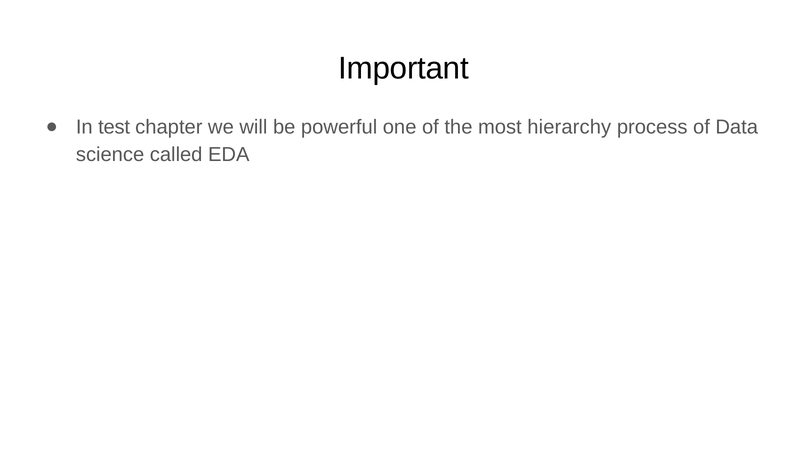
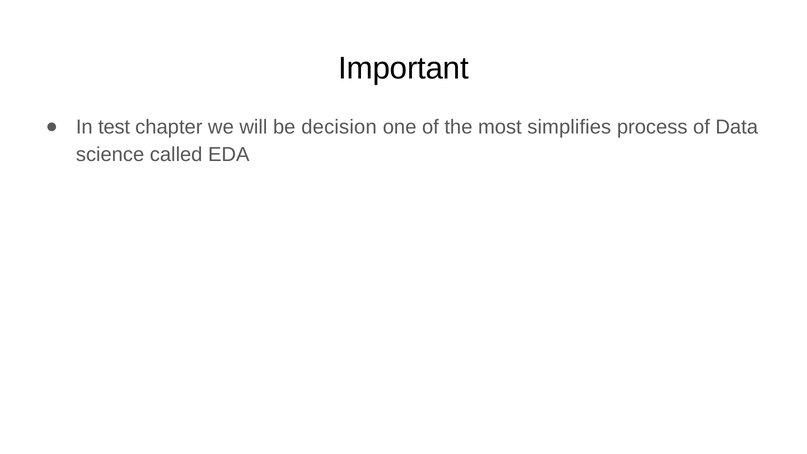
powerful: powerful -> decision (339, 127)
hierarchy: hierarchy -> simplifies (569, 127)
